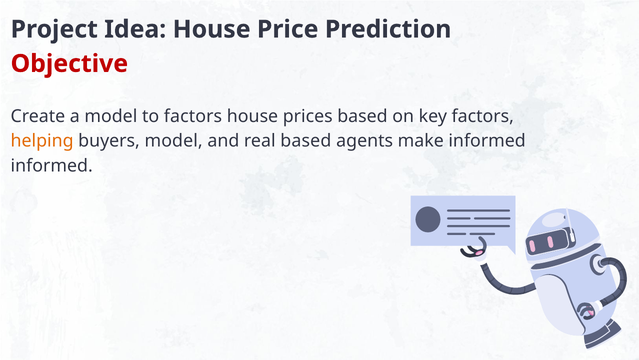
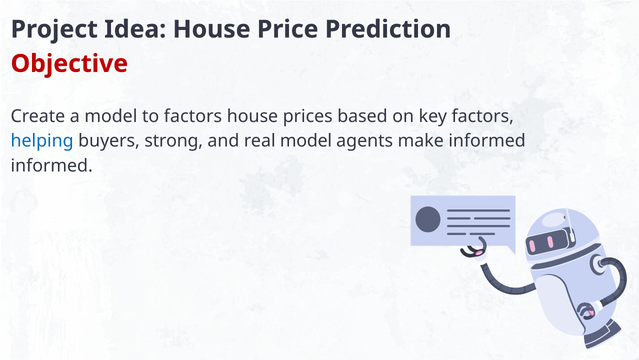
helping colour: orange -> blue (42, 141)
buyers model: model -> strong (174, 141)
real based: based -> model (306, 141)
